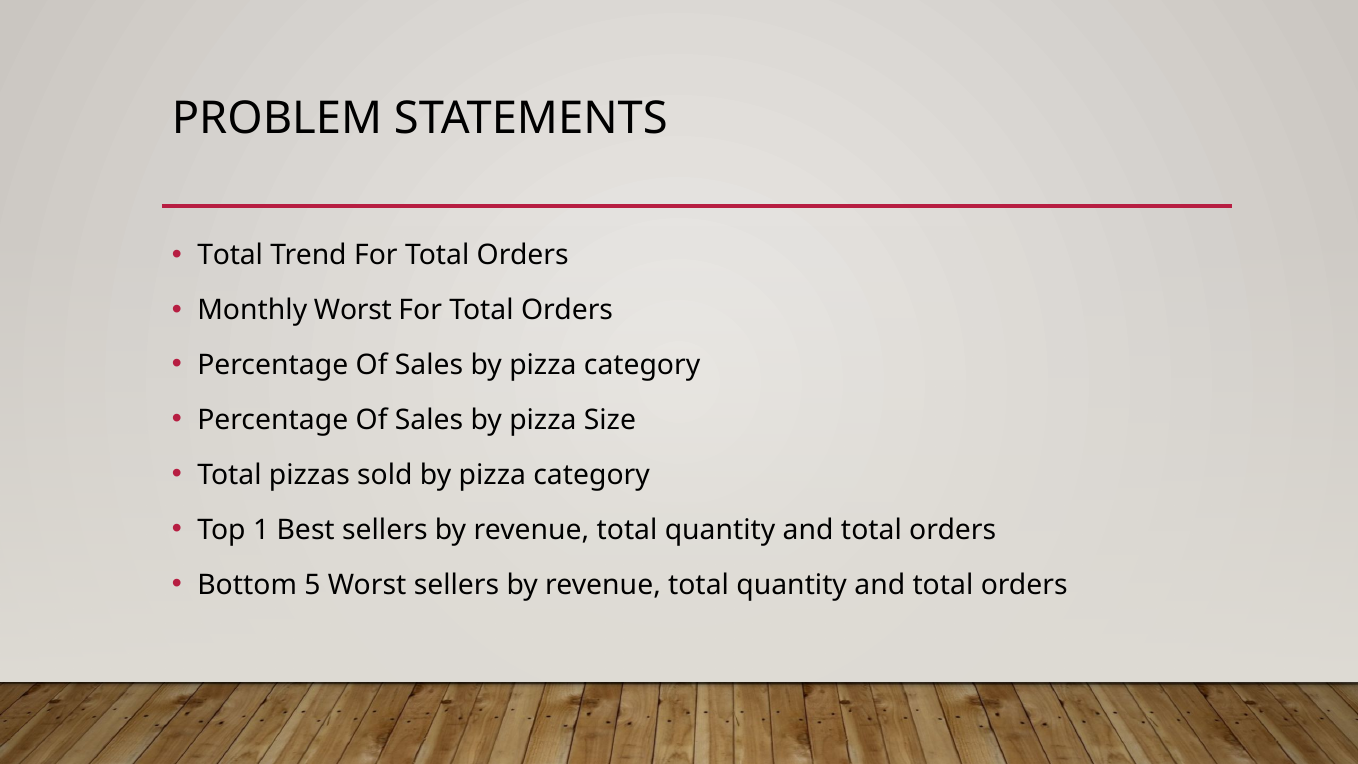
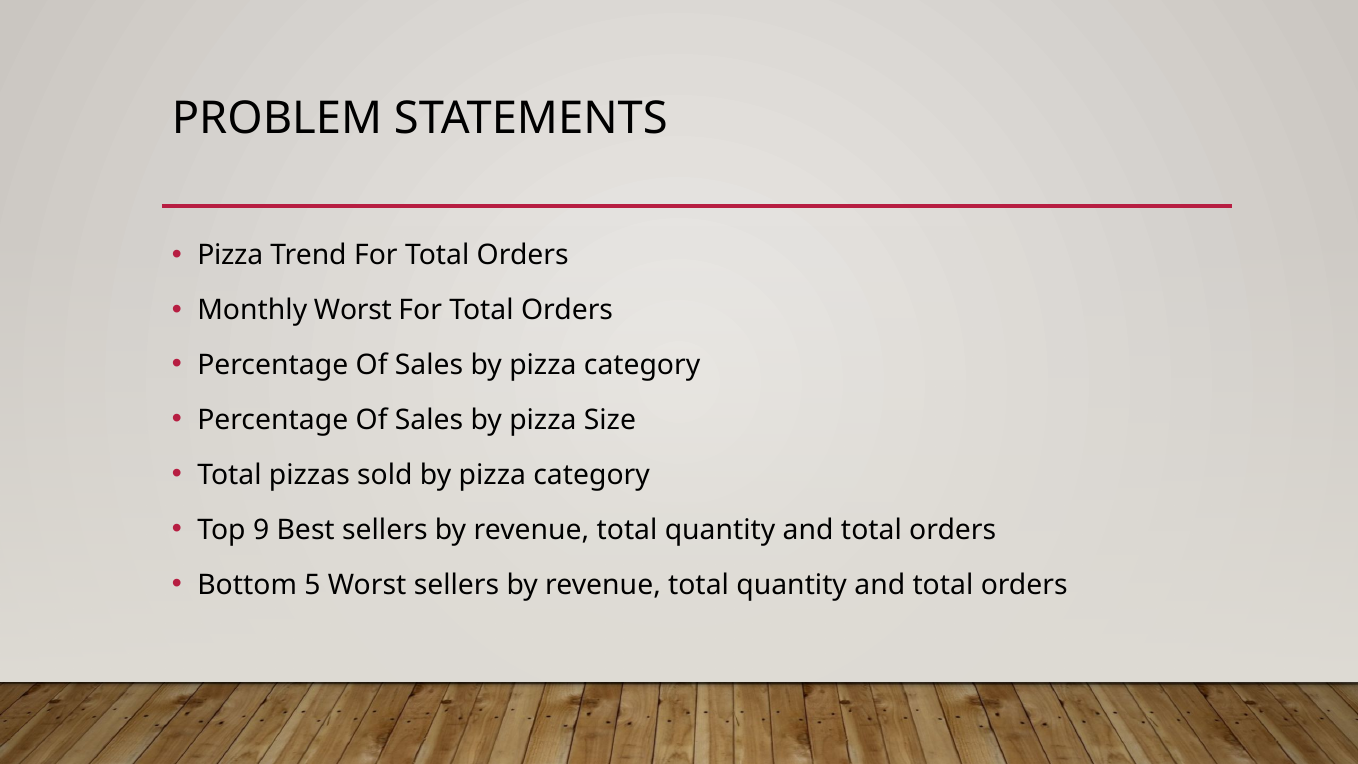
Total: Total -> Pizza (230, 255)
1: 1 -> 9 (261, 530)
